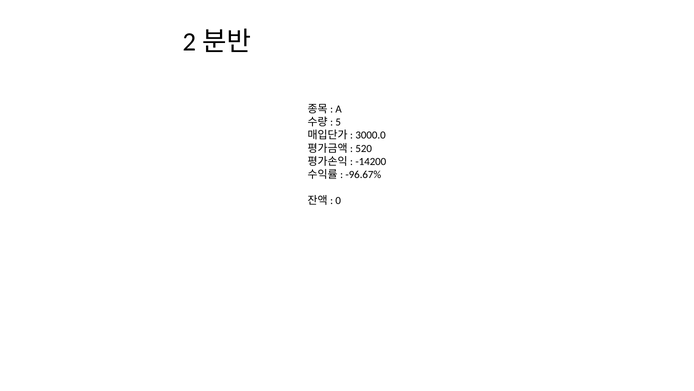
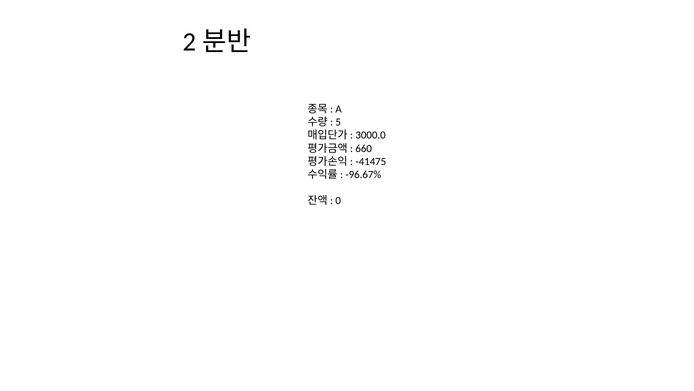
520: 520 -> 660 (364, 148)
-14200: -14200 -> -41475 (371, 161)
